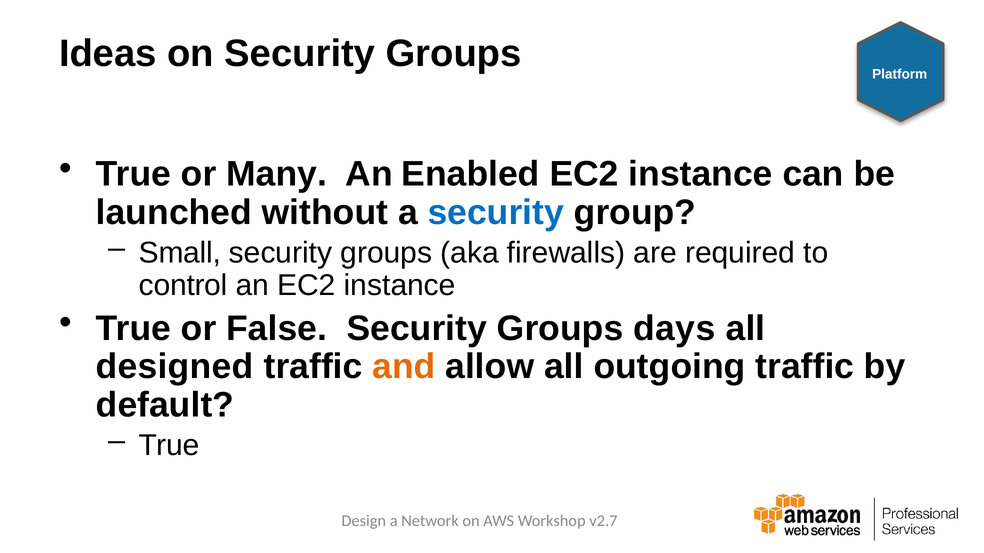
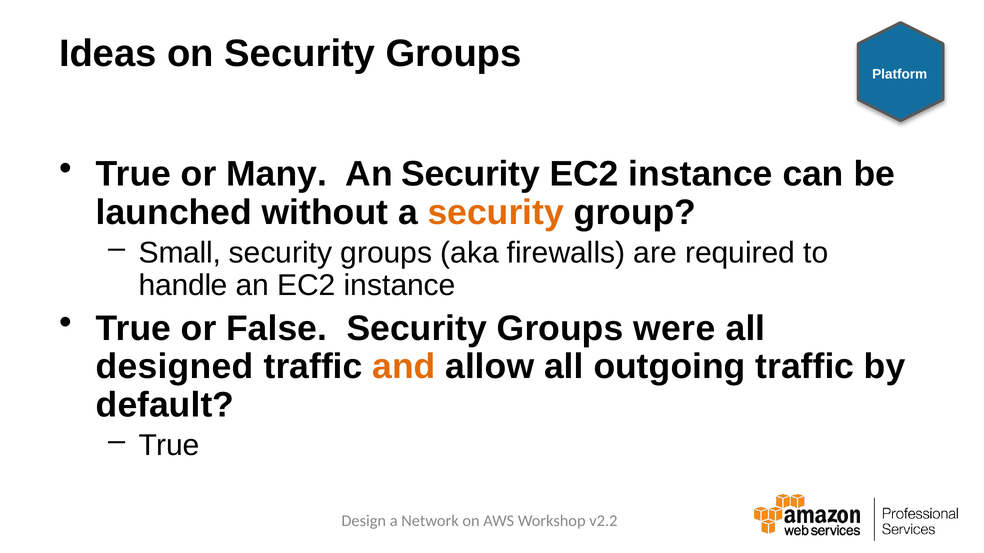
An Enabled: Enabled -> Security (471, 174)
security colour: blue -> orange (496, 213)
control: control -> handle (183, 286)
days: days -> were (674, 329)
v2.7: v2.7 -> v2.2 (603, 521)
